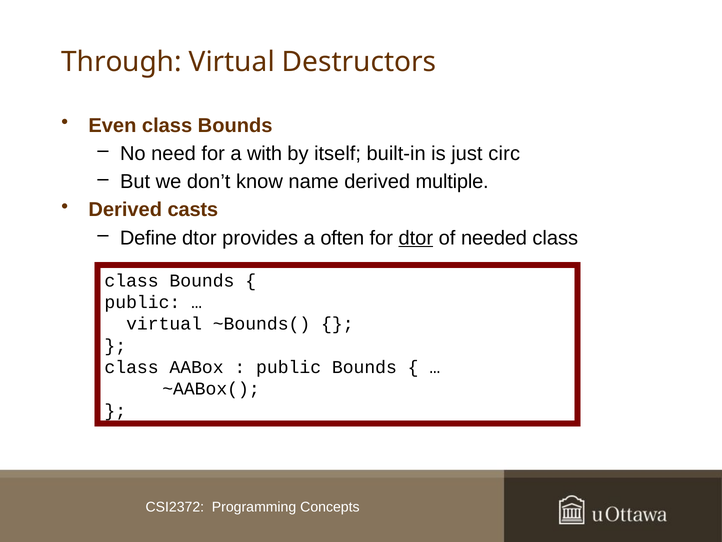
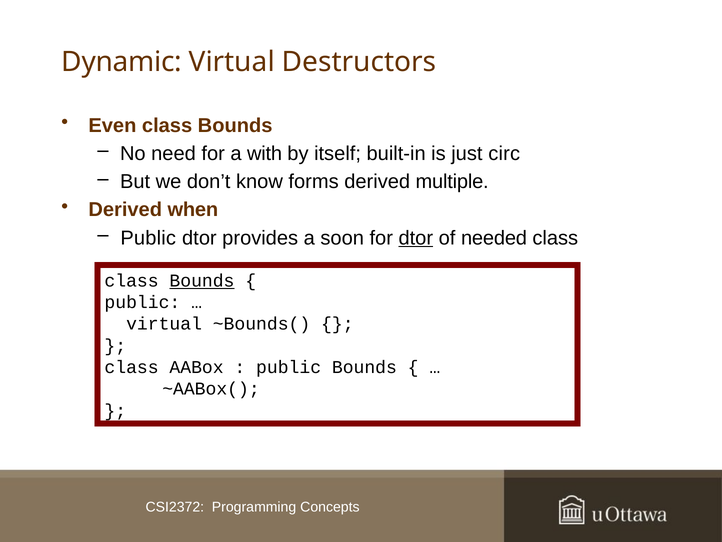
Through: Through -> Dynamic (122, 62)
name: name -> forms (314, 182)
casts: casts -> when (193, 210)
Define: Define -> Public (148, 238)
often: often -> soon (342, 238)
Bounds underline: none -> present (202, 280)
